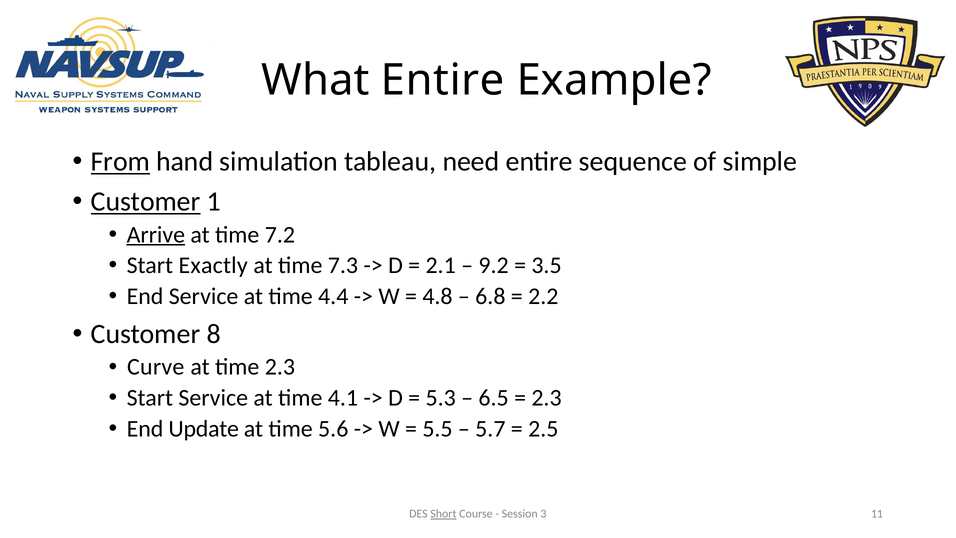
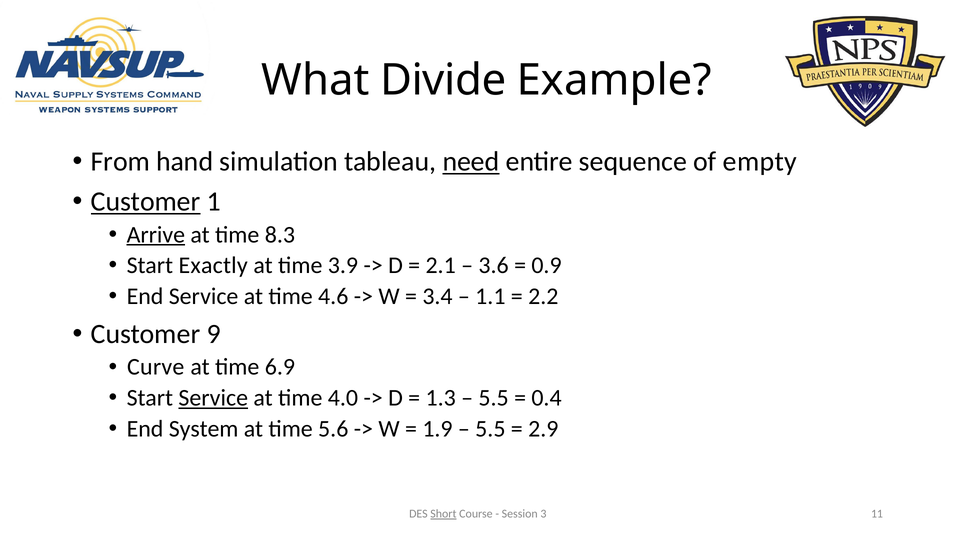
What Entire: Entire -> Divide (443, 80)
From underline: present -> none (120, 162)
need underline: none -> present (471, 162)
simple: simple -> empty (760, 162)
7.2: 7.2 -> 8.3 (280, 235)
7.3: 7.3 -> 3.9 (343, 265)
9.2: 9.2 -> 3.6 (494, 265)
3.5: 3.5 -> 0.9 (546, 265)
4.4: 4.4 -> 4.6 (333, 296)
4.8: 4.8 -> 3.4 (437, 296)
6.8: 6.8 -> 1.1 (490, 296)
8: 8 -> 9 (214, 334)
time 2.3: 2.3 -> 6.9 (280, 367)
Service underline: none -> present (213, 398)
4.1: 4.1 -> 4.0 (343, 398)
5.3: 5.3 -> 1.3 (441, 398)
6.5: 6.5 -> 5.5 (494, 398)
2.3: 2.3 -> 0.4 (546, 398)
Update: Update -> System (204, 428)
5.5: 5.5 -> 1.9 (437, 428)
5.7: 5.7 -> 5.5 (490, 428)
2.5: 2.5 -> 2.9 (543, 428)
